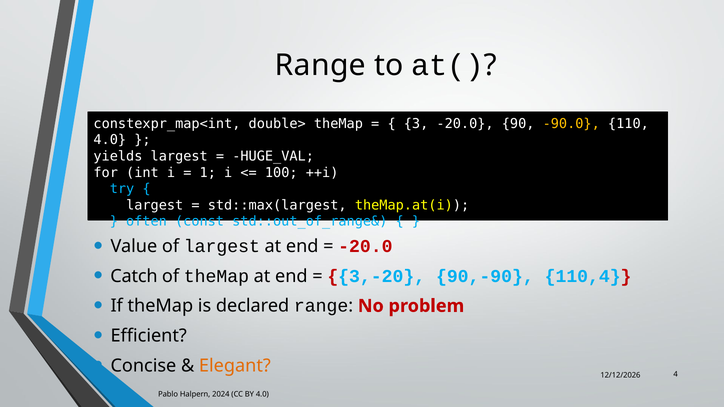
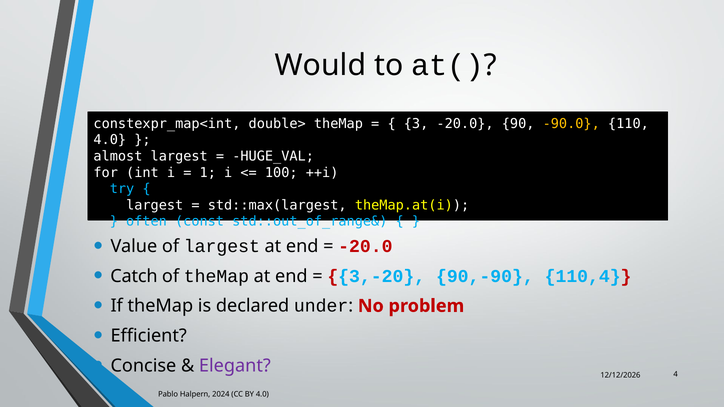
Range: Range -> Would (320, 65)
yields: yields -> almost (118, 156)
declared range: range -> under (321, 306)
Elegant colour: orange -> purple (235, 366)
